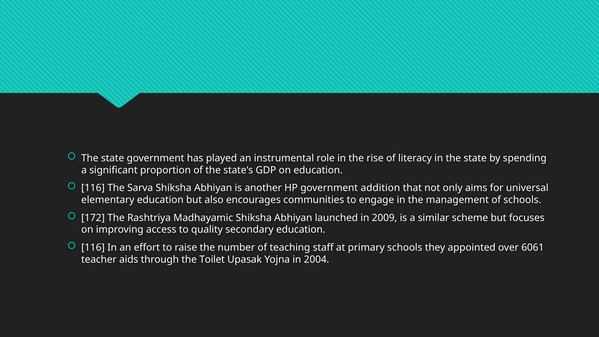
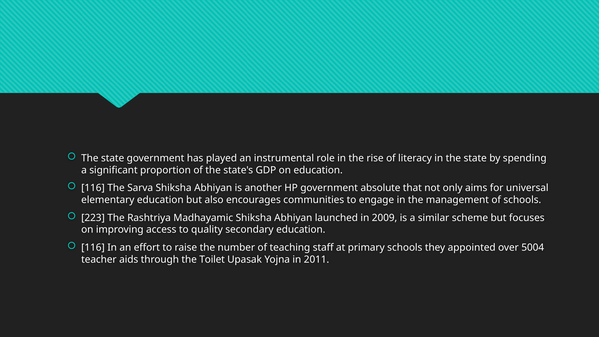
addition: addition -> absolute (380, 188)
172: 172 -> 223 (93, 218)
6061: 6061 -> 5004 (533, 247)
2004: 2004 -> 2011 (317, 259)
